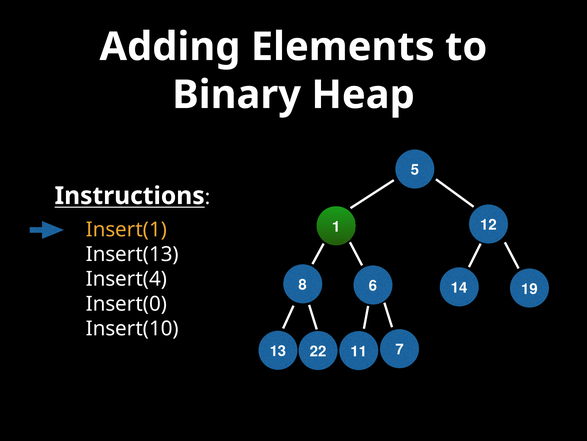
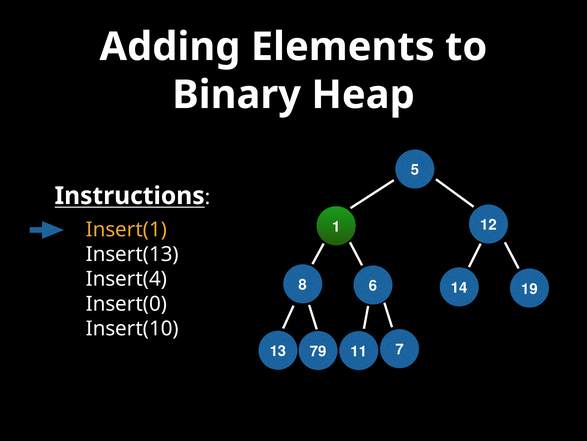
22: 22 -> 79 (318, 351)
